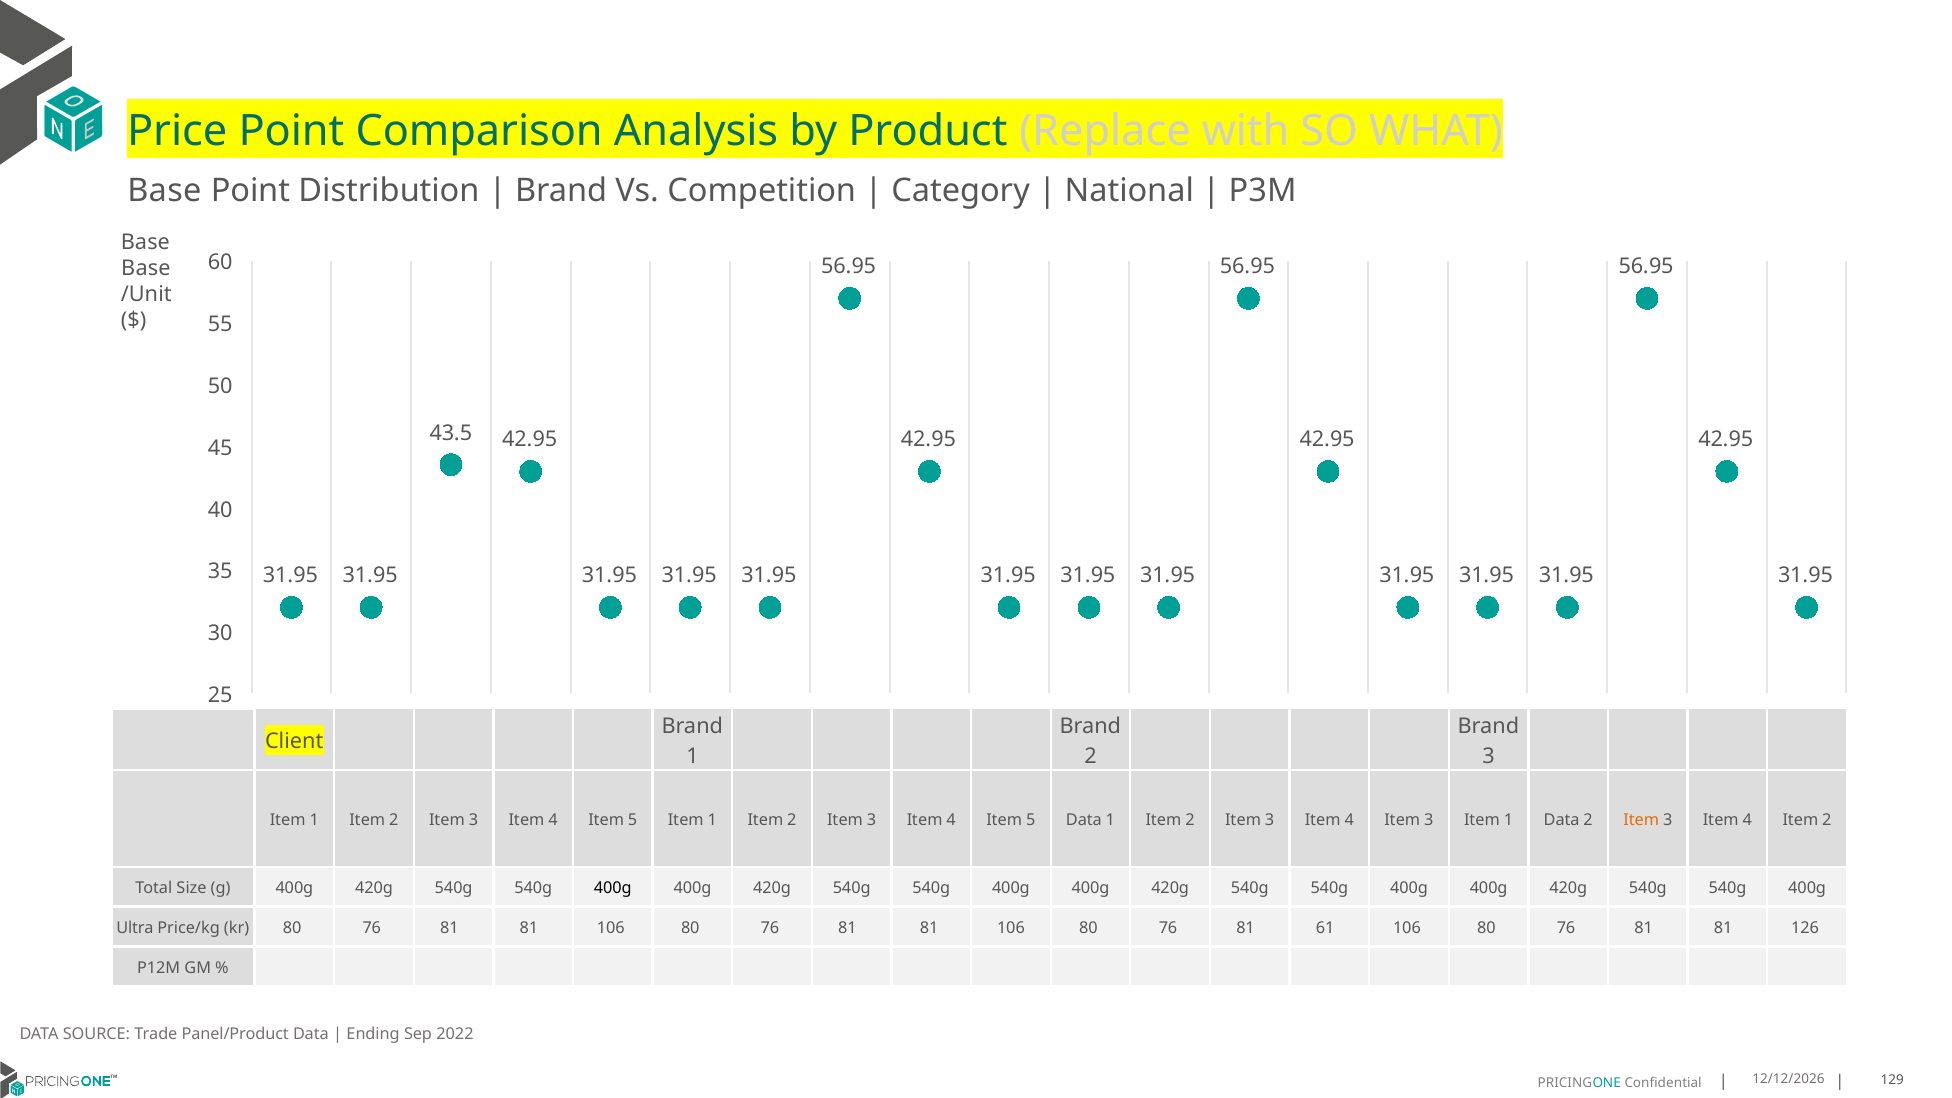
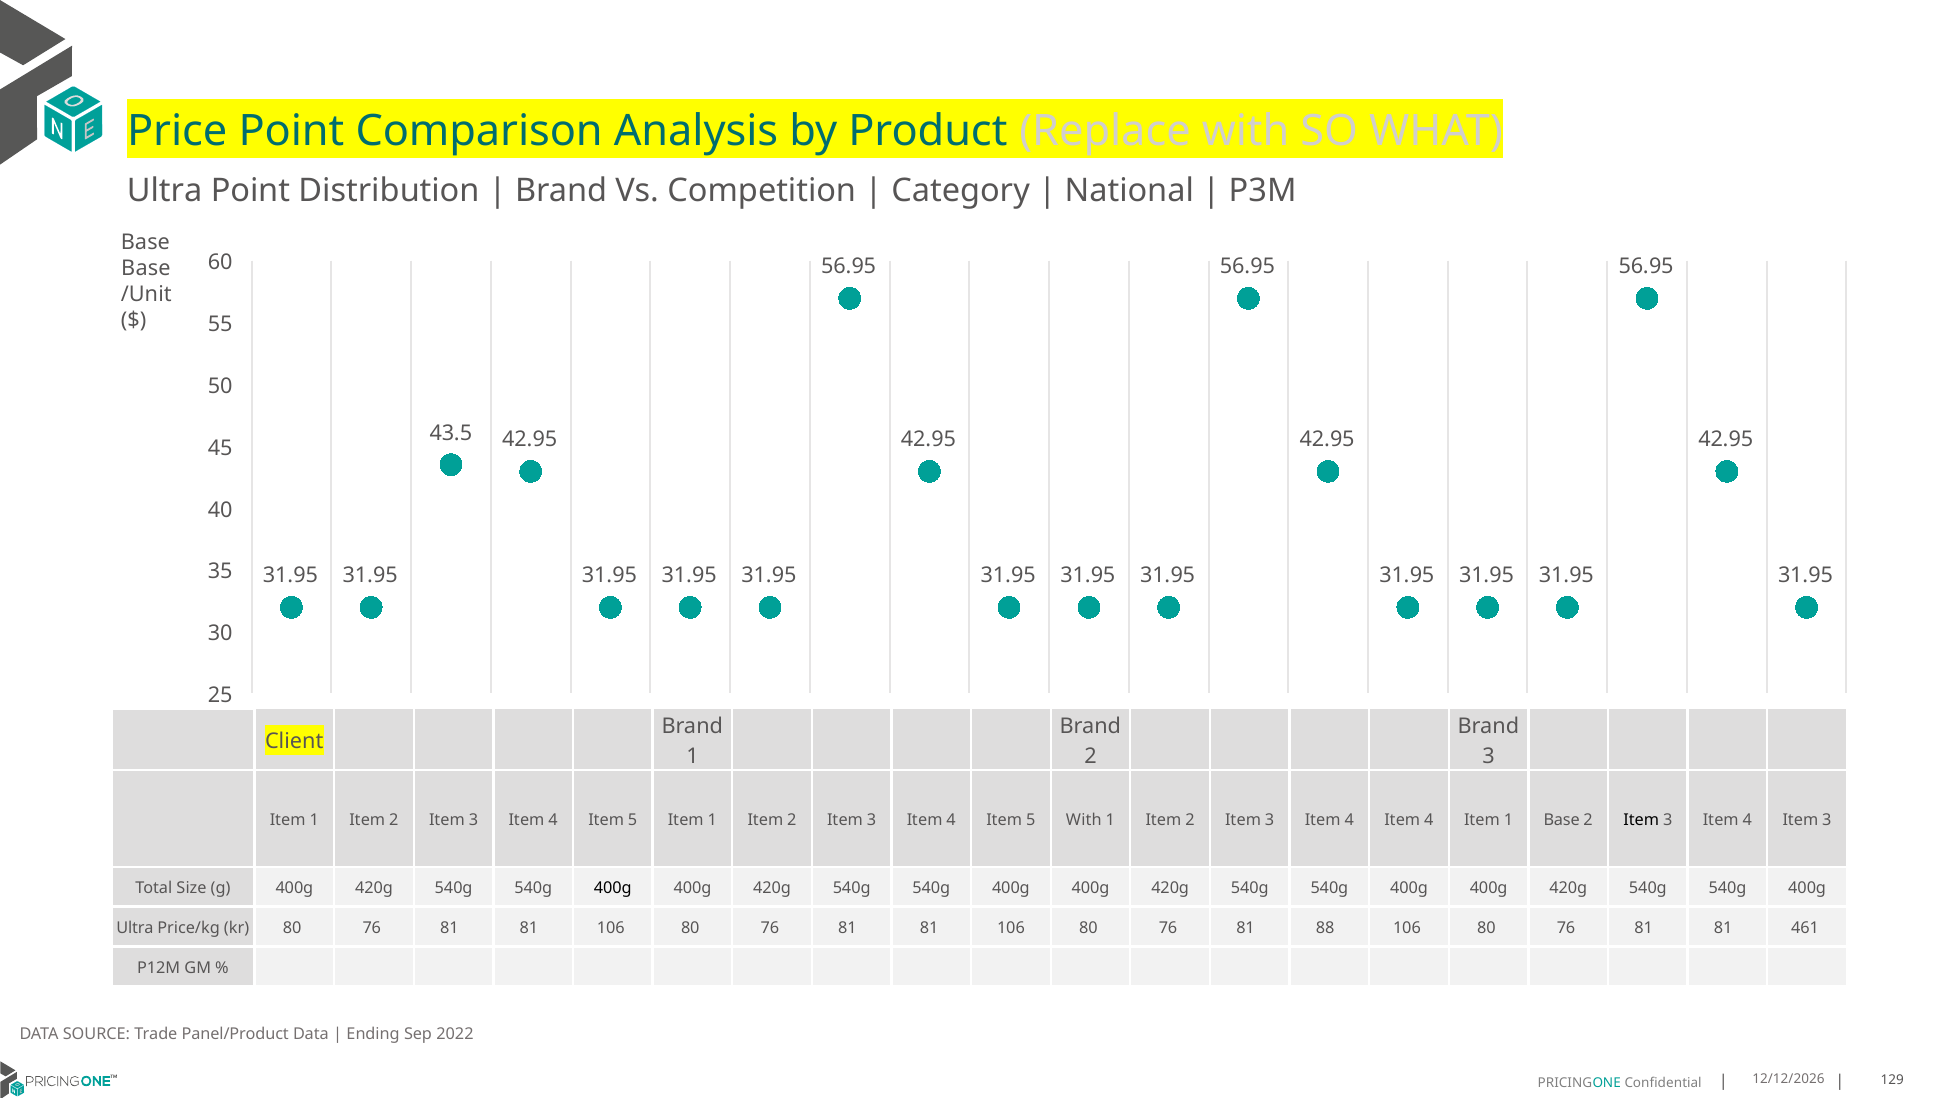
Base: Base -> Ultra (165, 190)
5 Data: Data -> With (1084, 820)
4 Item 3: 3 -> 4 (1429, 820)
1 Data: Data -> Base (1562, 820)
Item colour: orange -> black (1641, 820)
4 Item 2: 2 -> 3 (1827, 820)
61: 61 -> 88 (1325, 928)
126: 126 -> 461 (1805, 928)
